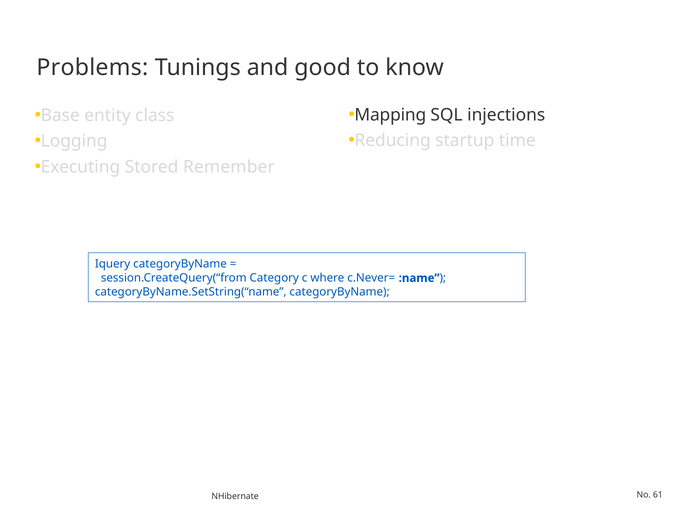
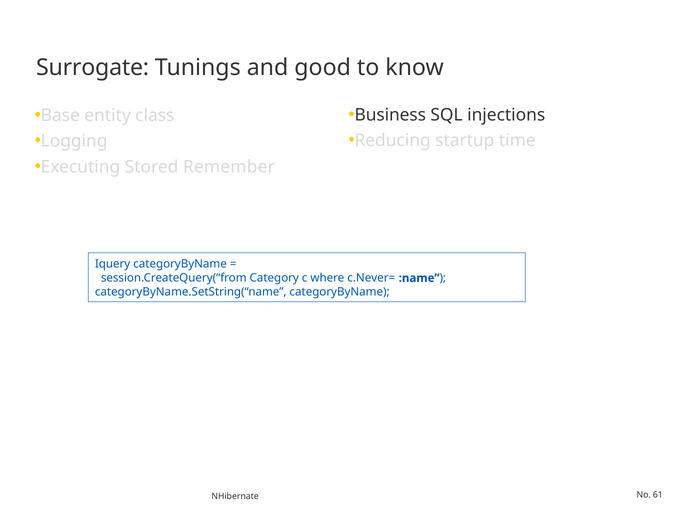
Problems: Problems -> Surrogate (93, 68)
Mapping: Mapping -> Business (390, 115)
